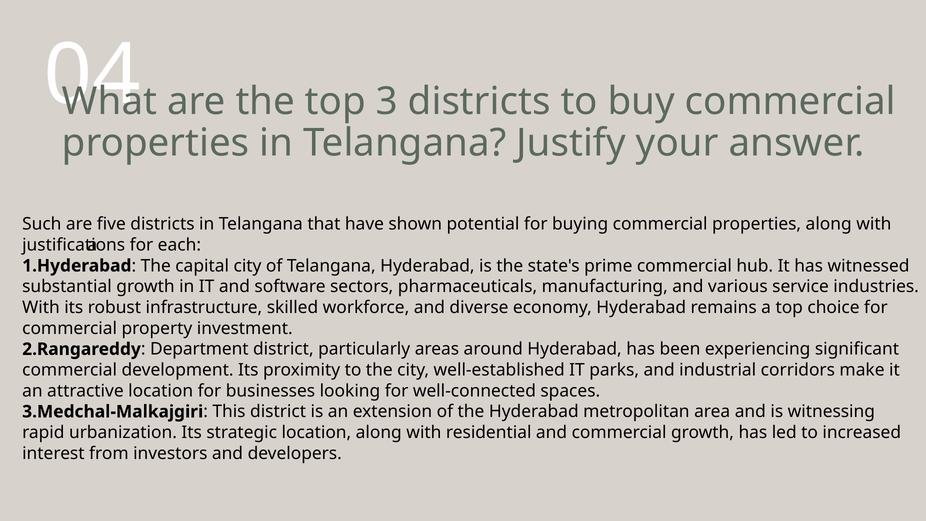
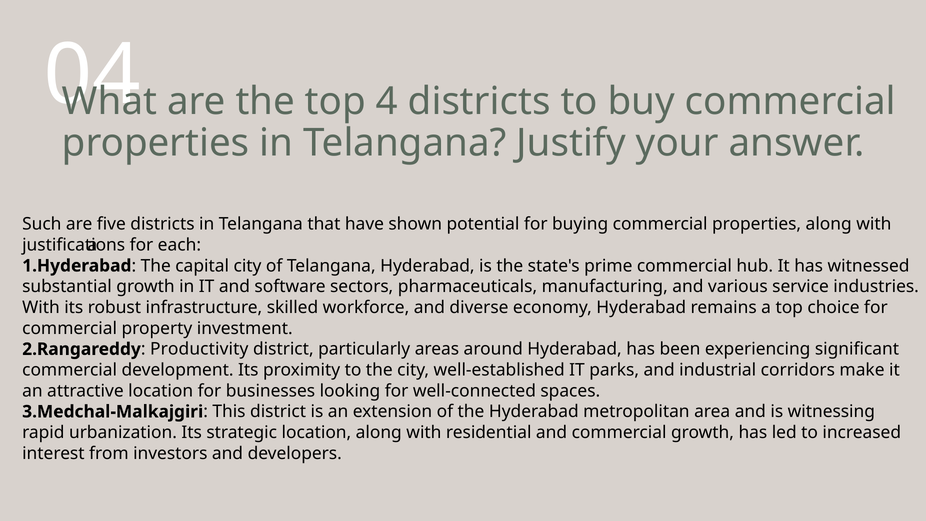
3: 3 -> 4 (387, 101)
Department: Department -> Productivity (199, 349)
